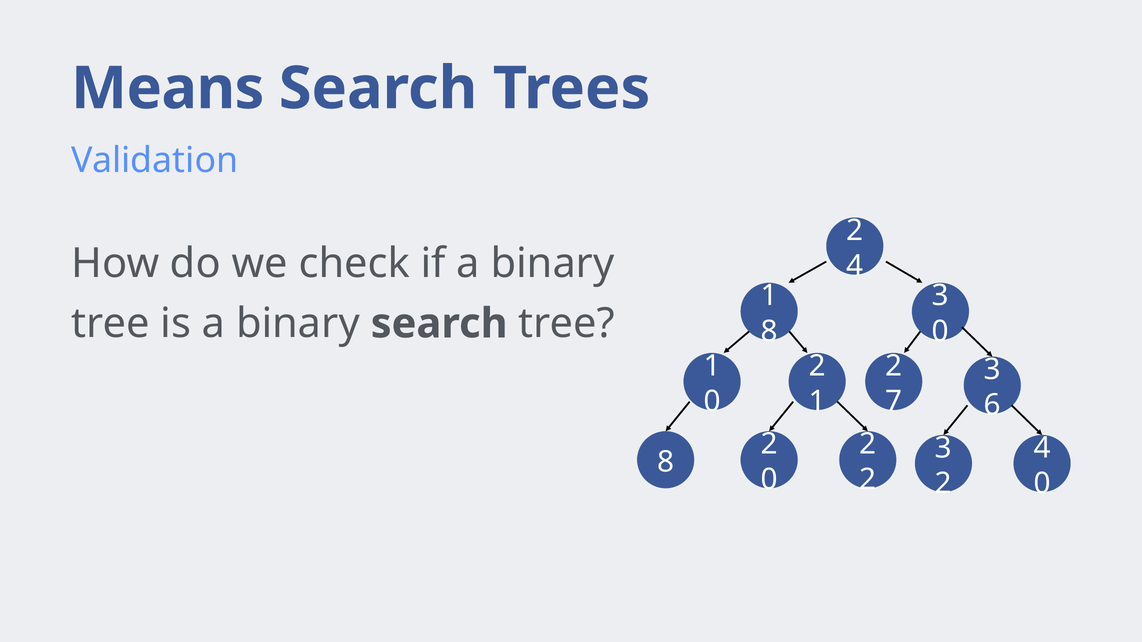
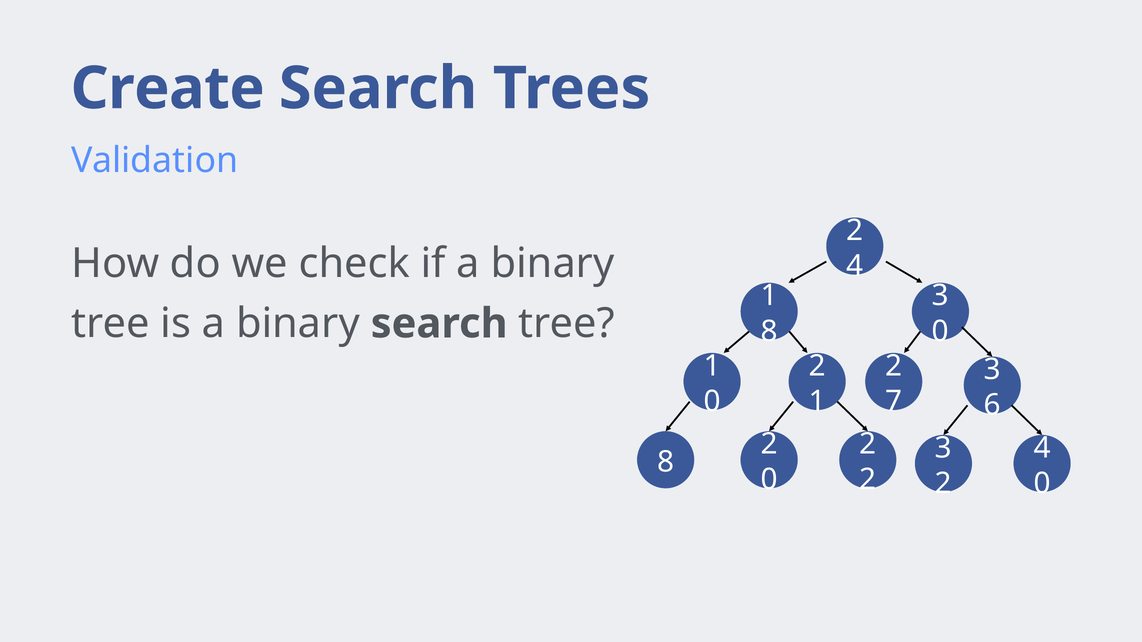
Means: Means -> Create (168, 89)
